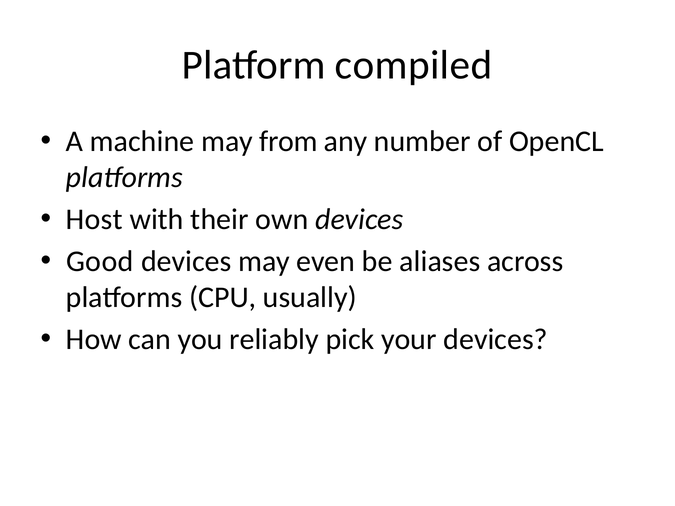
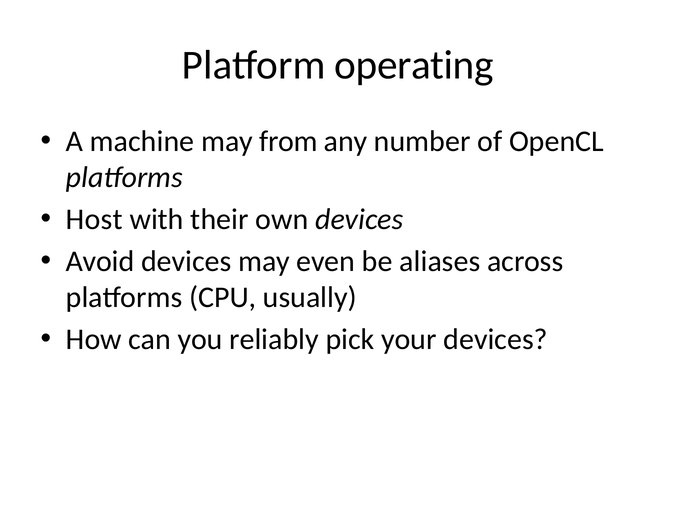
compiled: compiled -> operating (414, 65)
Good: Good -> Avoid (100, 262)
